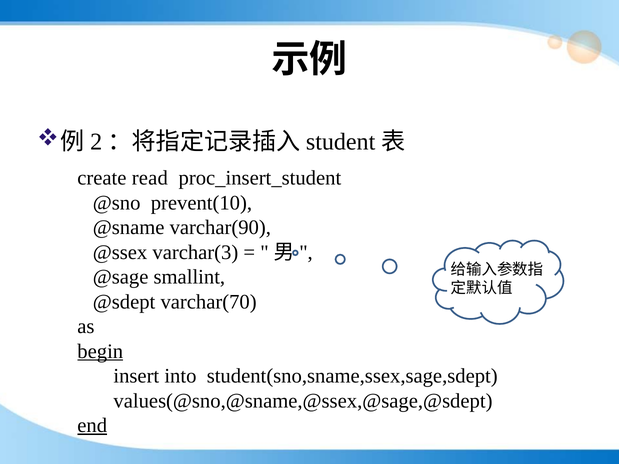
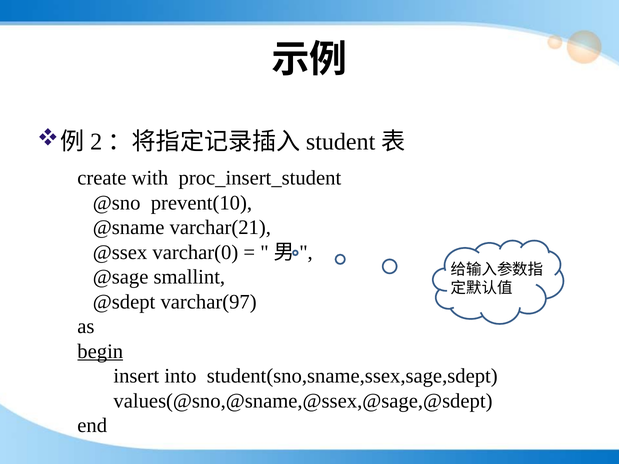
read: read -> with (150, 178)
varchar(90: varchar(90 -> varchar(21 (220, 228)
varchar(3: varchar(3 -> varchar(0 (195, 252)
varchar(70: varchar(70 -> varchar(97 (209, 302)
end underline: present -> none (92, 426)
